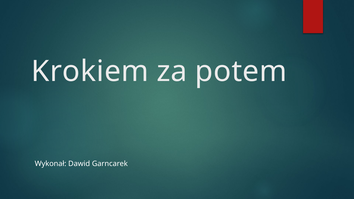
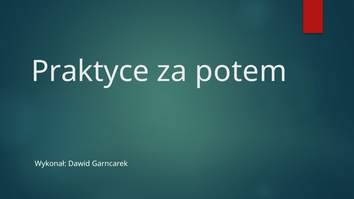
Krokiem: Krokiem -> Praktyce (90, 72)
